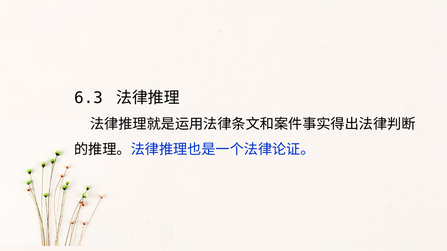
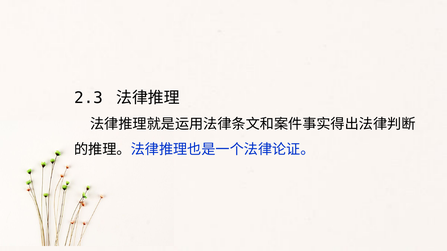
6.3: 6.3 -> 2.3 (88, 98)
